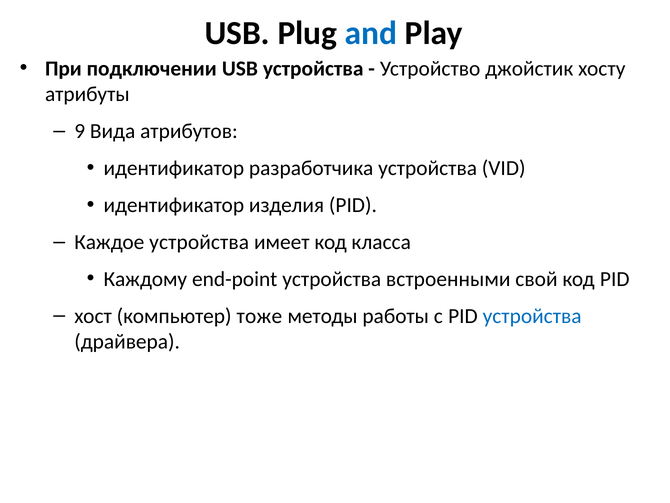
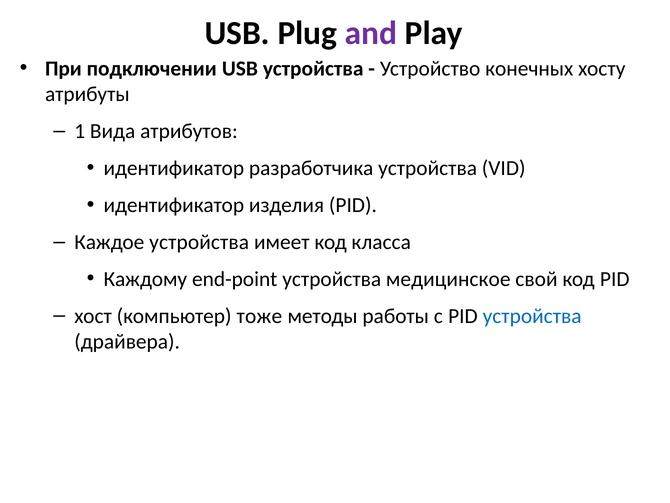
and colour: blue -> purple (371, 33)
джойстик: джойстик -> конечных (529, 68)
9: 9 -> 1 (80, 131)
встроенными: встроенными -> медицинское (448, 279)
